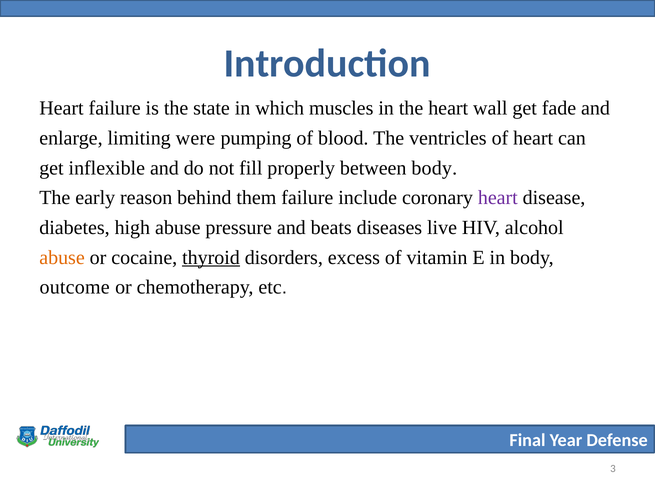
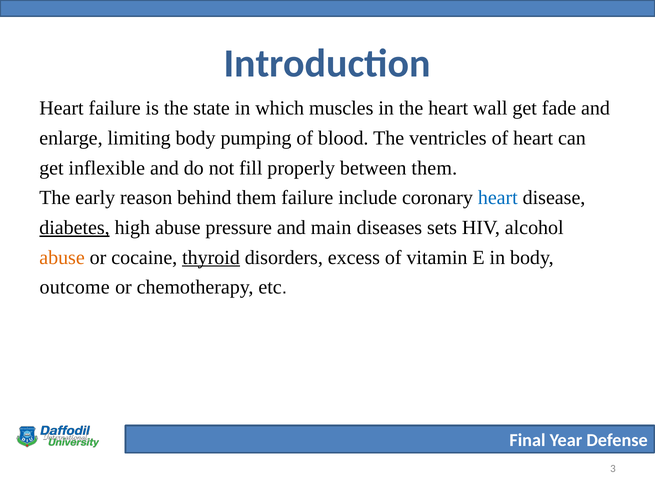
limiting were: were -> body (196, 138)
between body: body -> them (434, 168)
heart colour: purple -> blue (498, 198)
diabetes underline: none -> present (74, 228)
beats: beats -> main (331, 228)
live: live -> sets (442, 228)
